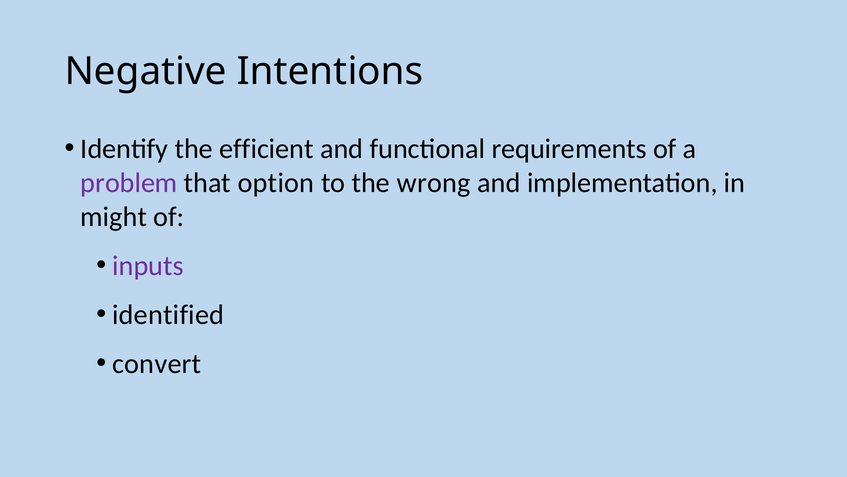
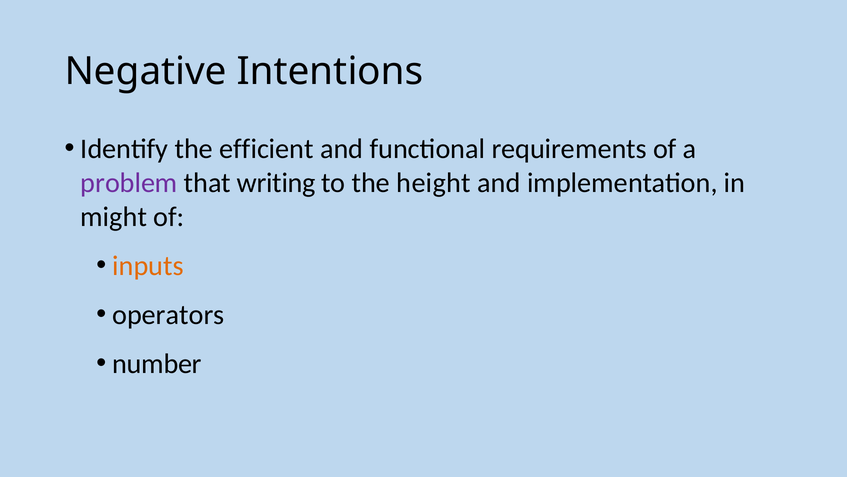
option: option -> writing (276, 183)
wrong: wrong -> height (434, 183)
inputs colour: purple -> orange (148, 266)
identified: identified -> operators (168, 315)
convert: convert -> number (157, 363)
